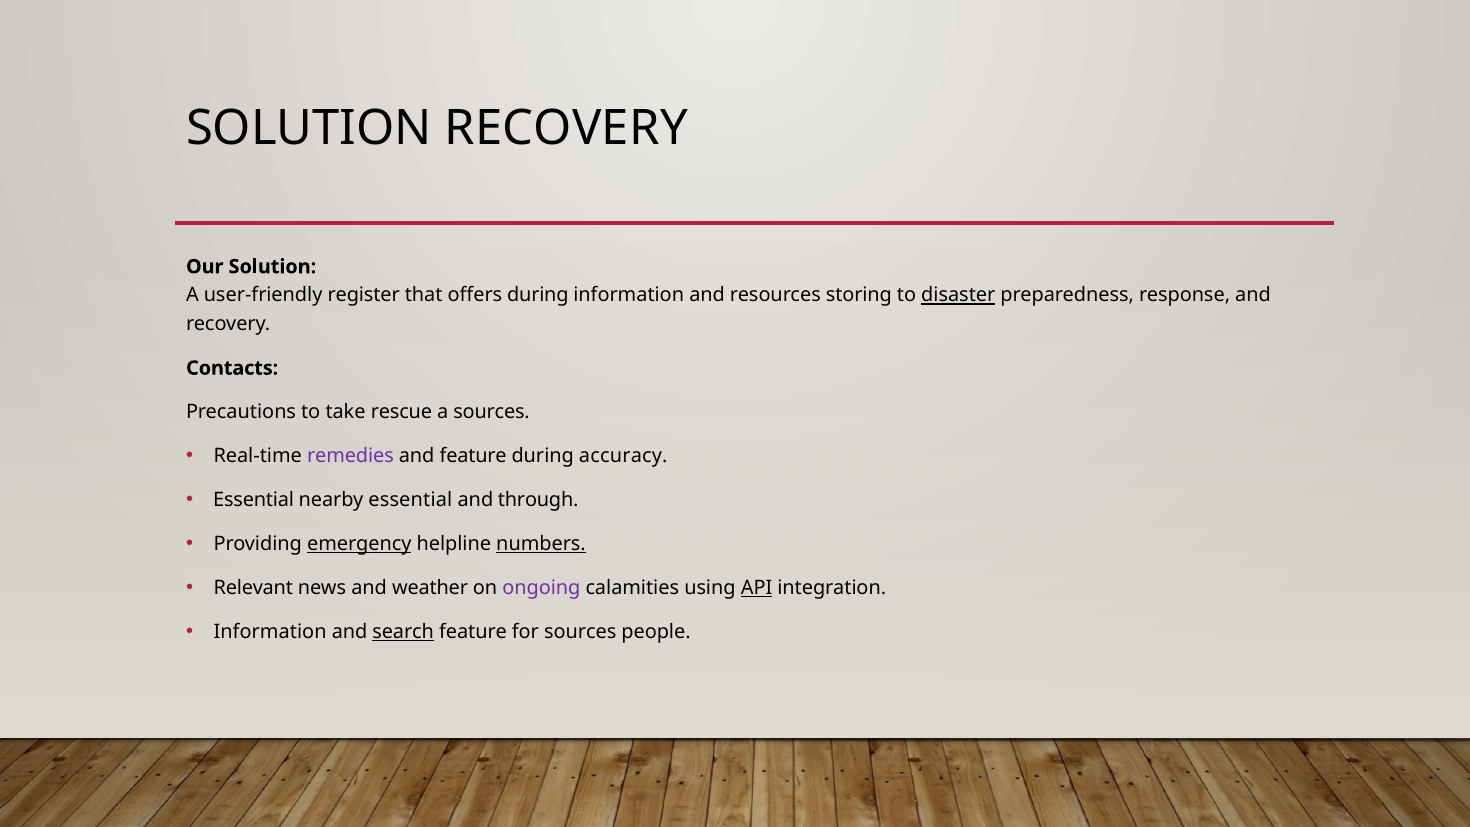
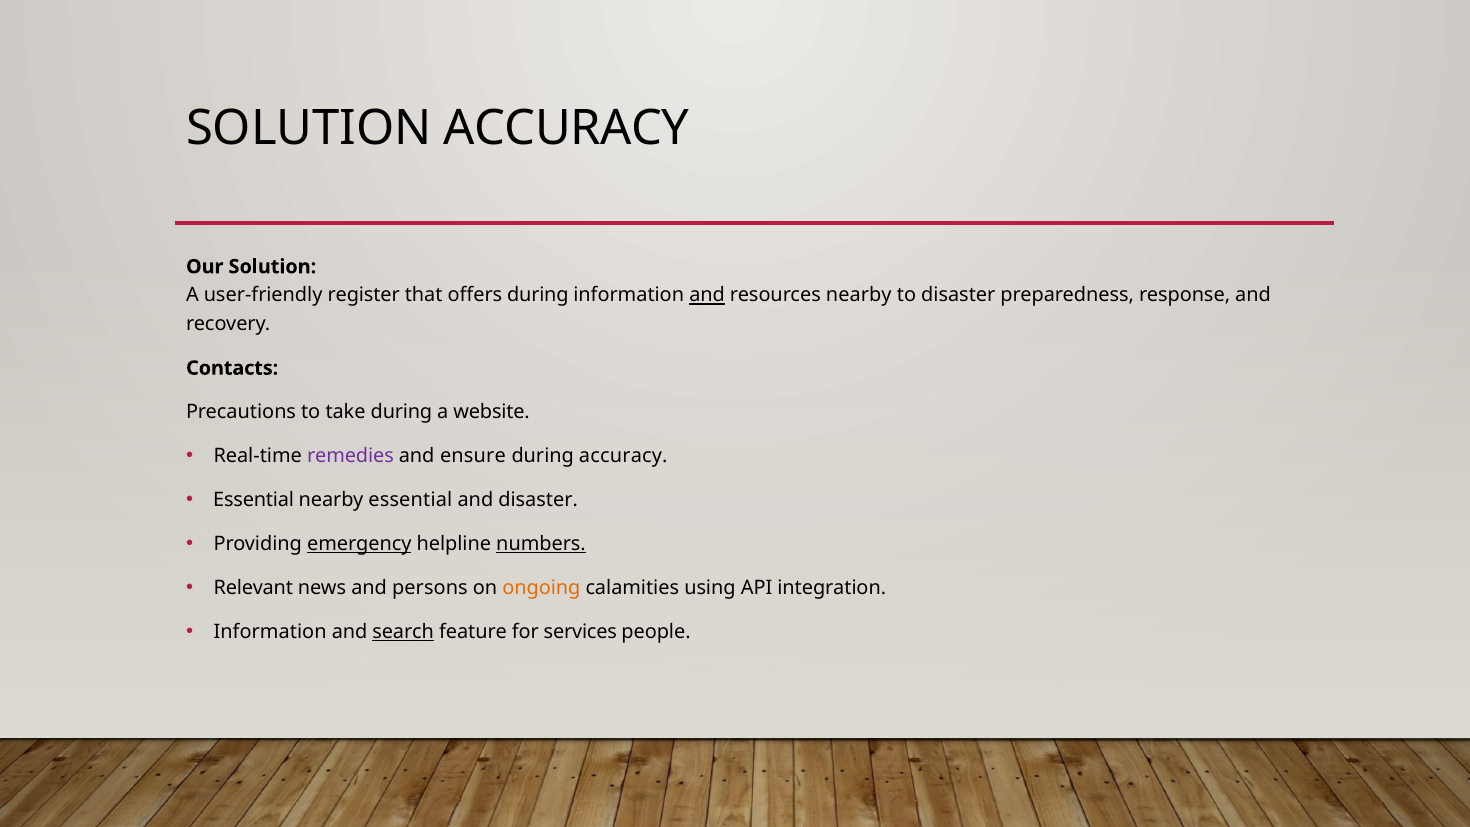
SOLUTION RECOVERY: RECOVERY -> ACCURACY (567, 129)
and underline: none -> present (707, 295)
resources storing: storing -> nearby (859, 295)
disaster underline: present -> none (958, 295)
take rescue: rescue -> during (401, 412)
a sources: sources -> website (492, 412)
and feature: feature -> ensure (473, 456)
and through: through -> disaster (538, 500)
weather: weather -> persons (430, 588)
ongoing colour: purple -> orange (541, 588)
API underline: present -> none (757, 588)
for sources: sources -> services (580, 632)
